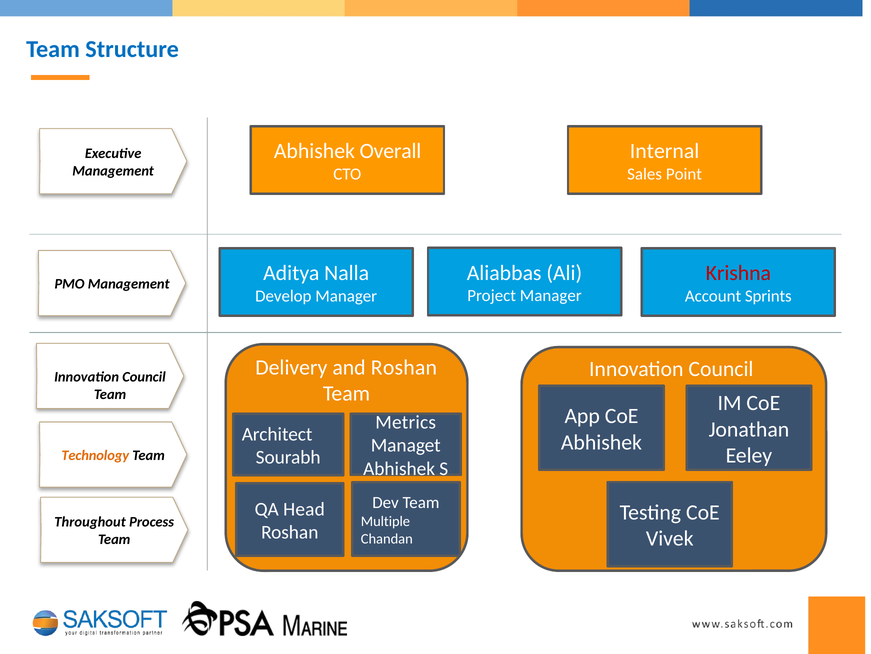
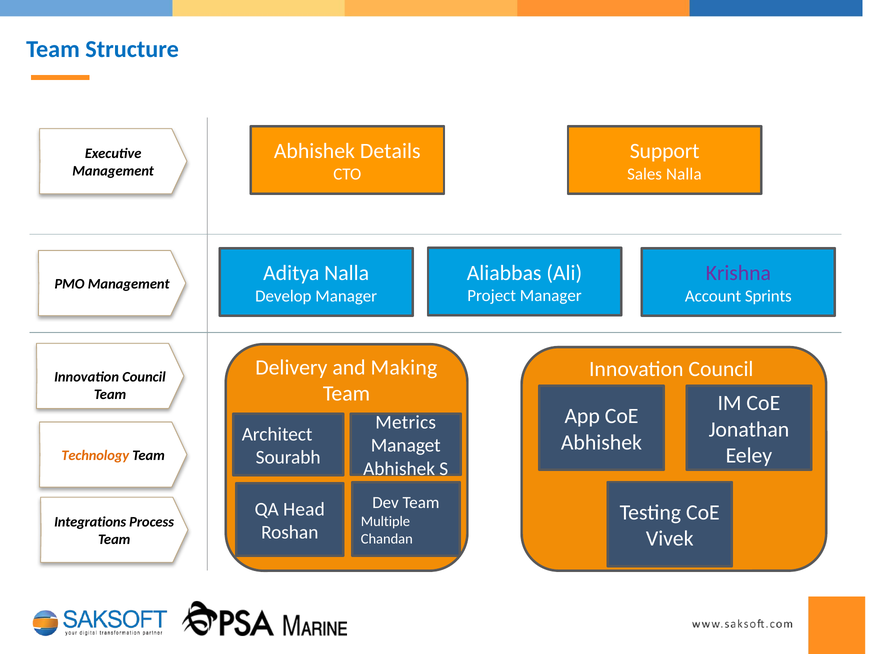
Overall: Overall -> Details (390, 151)
Internal: Internal -> Support (665, 151)
Sales Point: Point -> Nalla (684, 174)
Krishna colour: red -> purple (738, 273)
and Roshan: Roshan -> Making (404, 367)
Throughout: Throughout -> Integrations (90, 521)
